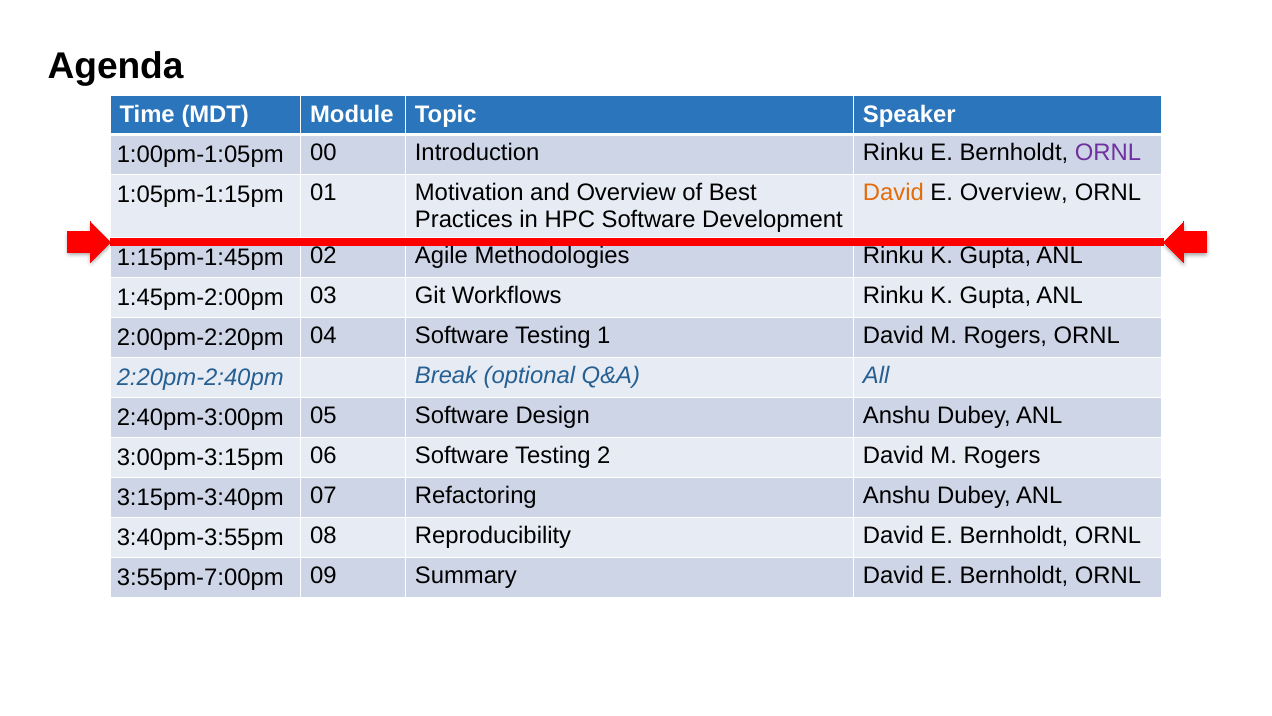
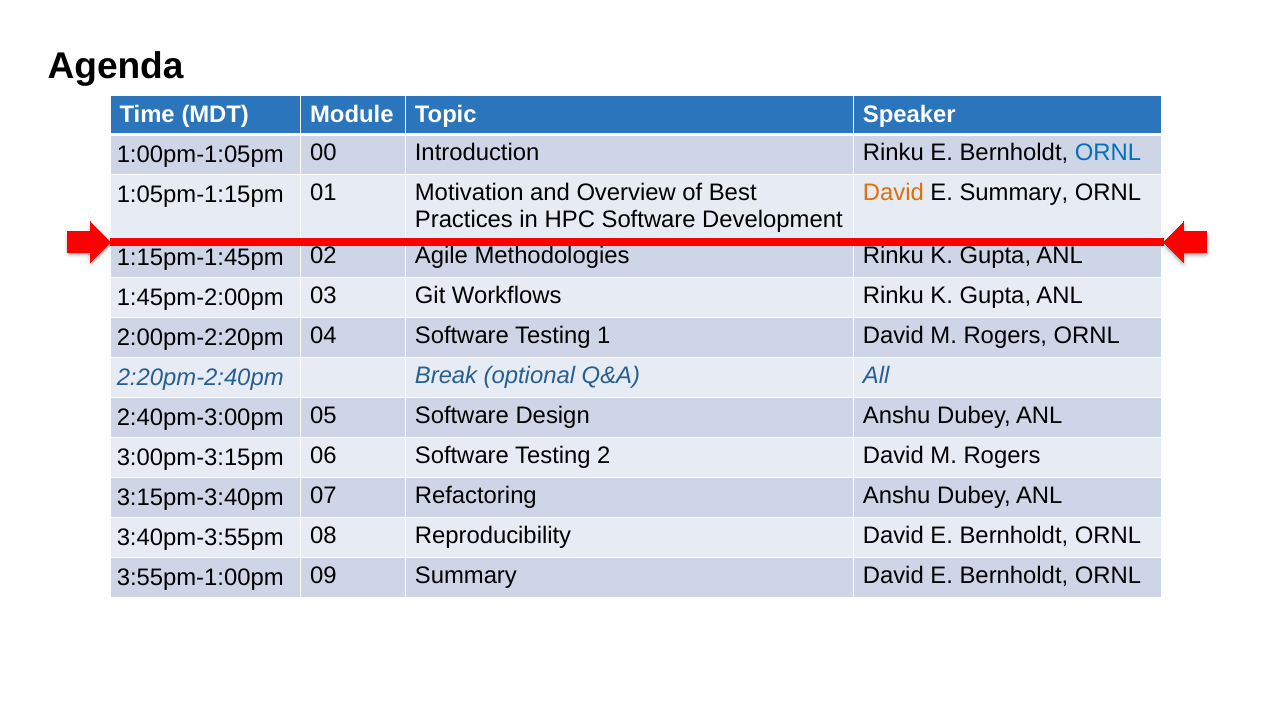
ORNL colour: purple -> blue (1108, 153)
E Overview: Overview -> Summary (1014, 193)
3:55pm-7:00pm: 3:55pm-7:00pm -> 3:55pm-1:00pm (200, 578)
